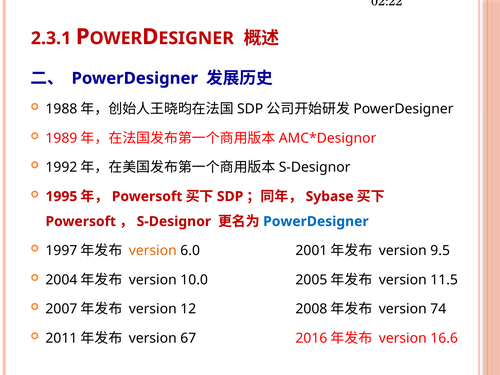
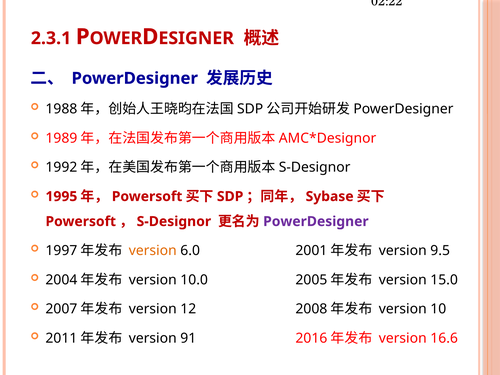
PowerDesigner colour: blue -> purple (316, 221)
11.5: 11.5 -> 15.0 (444, 280)
74: 74 -> 10 (438, 309)
67: 67 -> 91 (188, 338)
